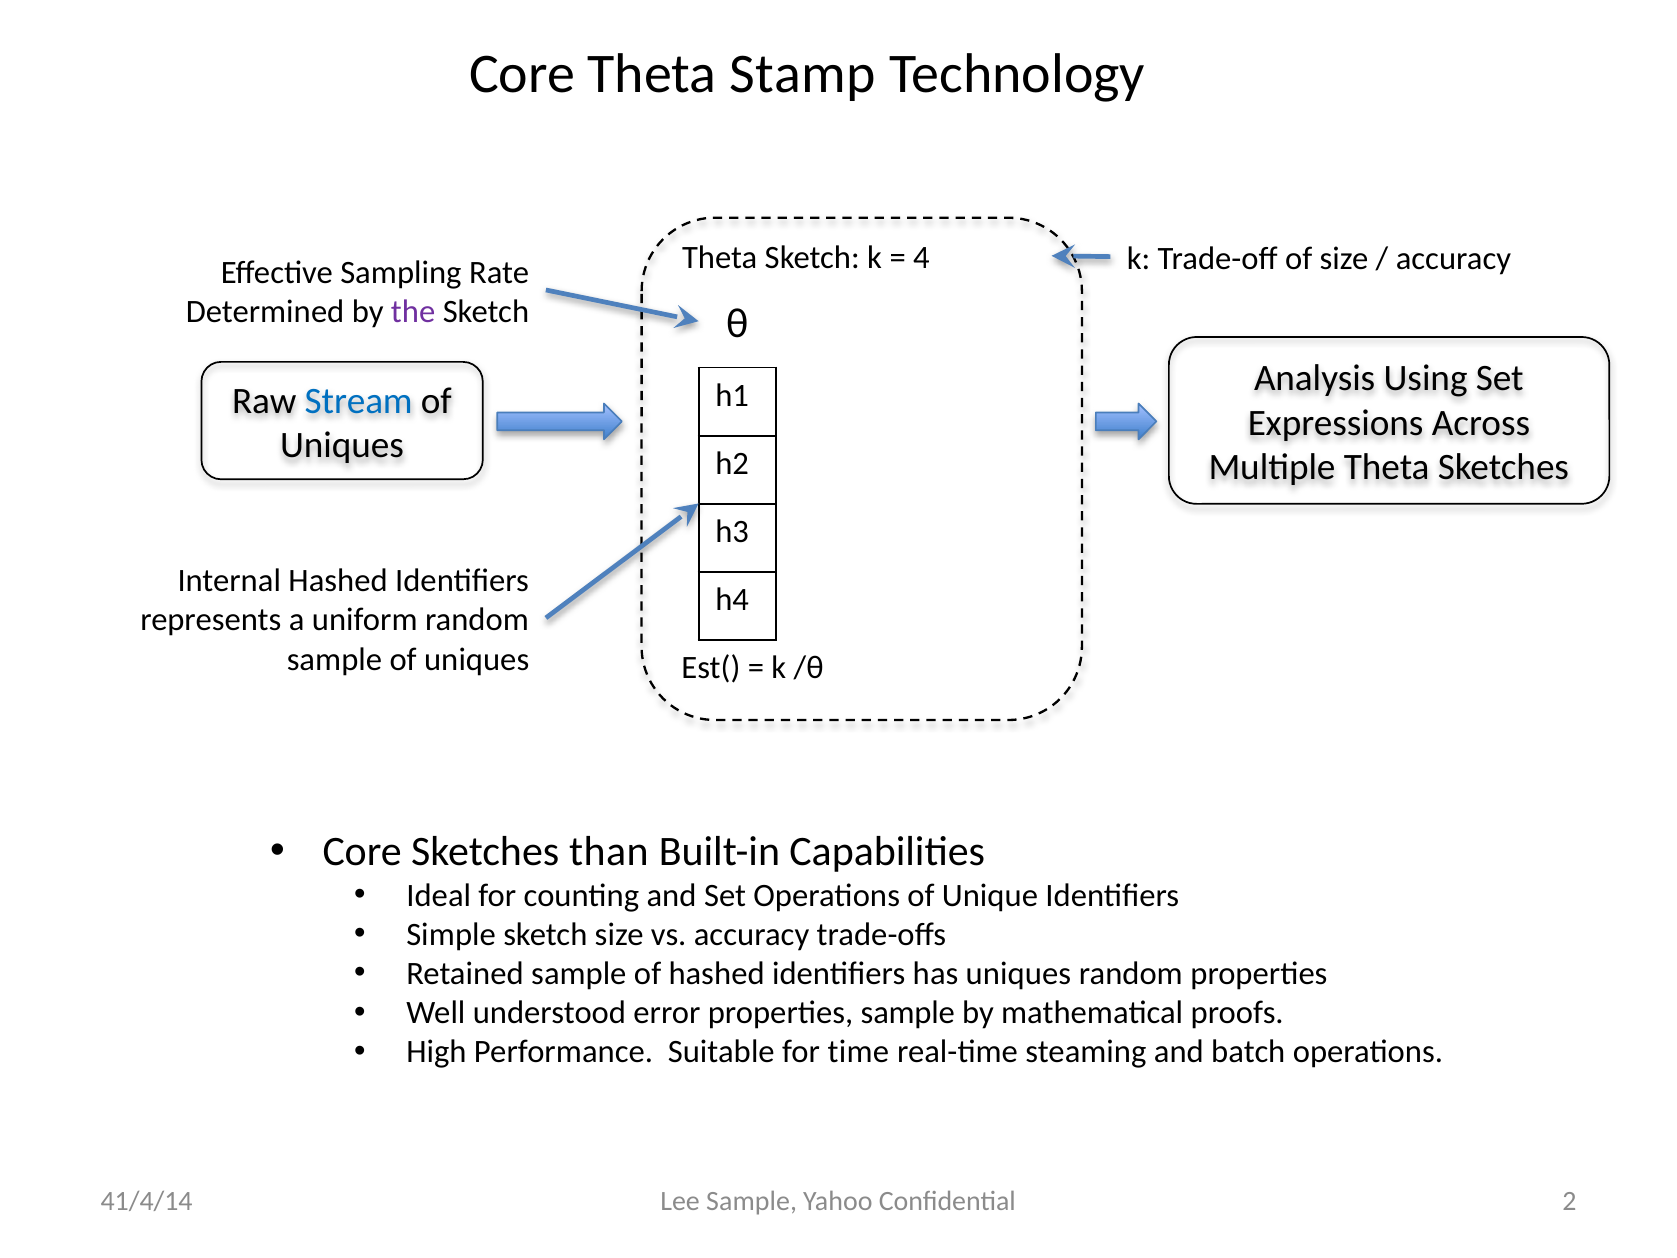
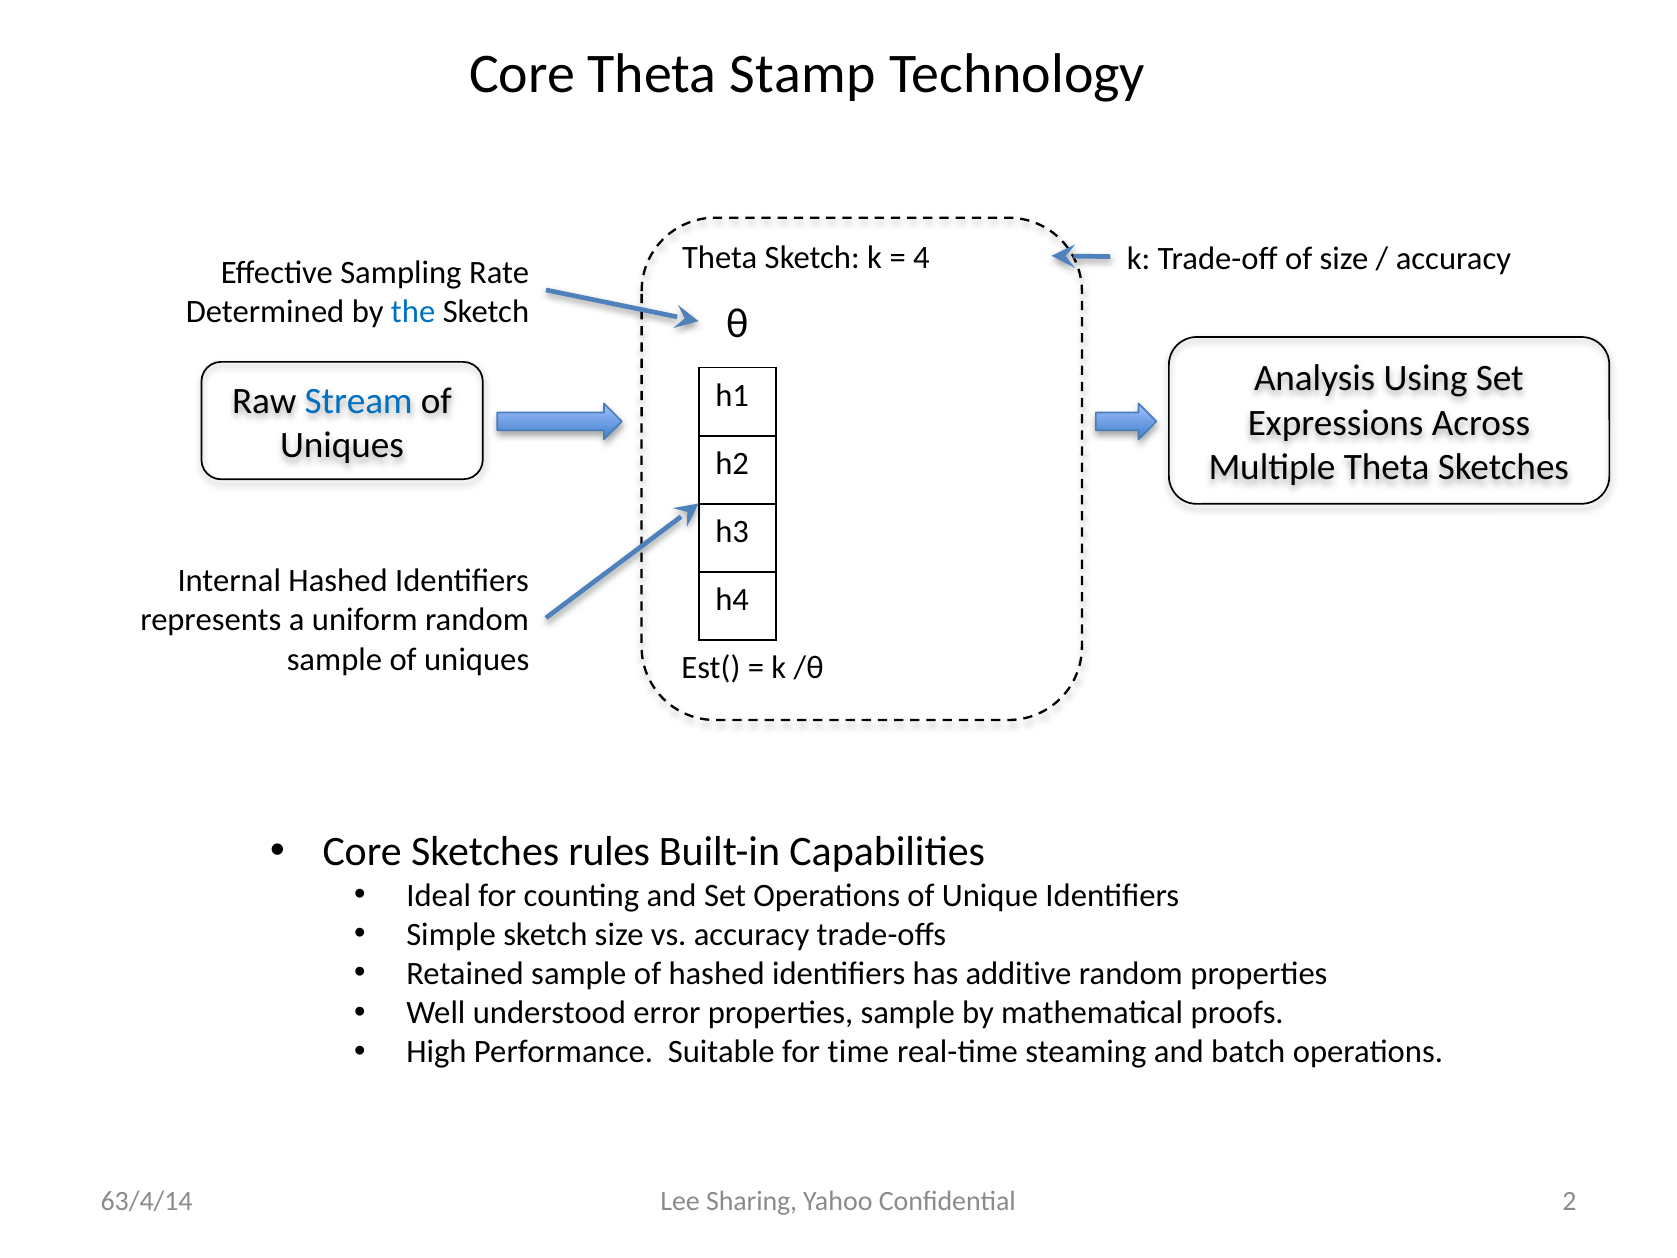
the colour: purple -> blue (413, 312)
than: than -> rules (609, 851)
has uniques: uniques -> additive (1019, 974)
Lee Sample: Sample -> Sharing (752, 1201)
41/4/14: 41/4/14 -> 63/4/14 (147, 1201)
